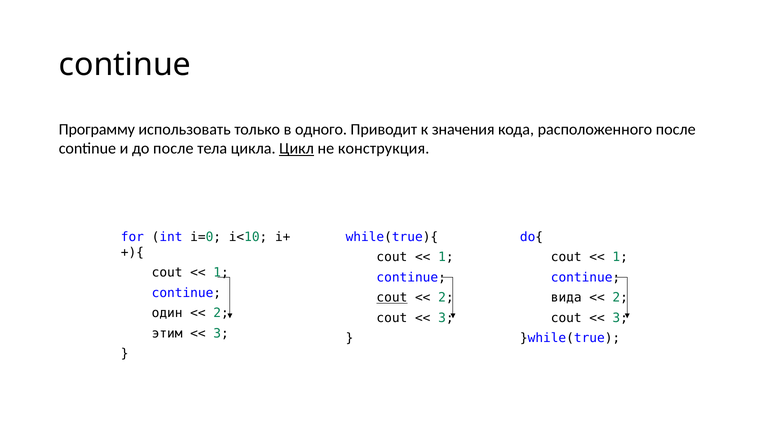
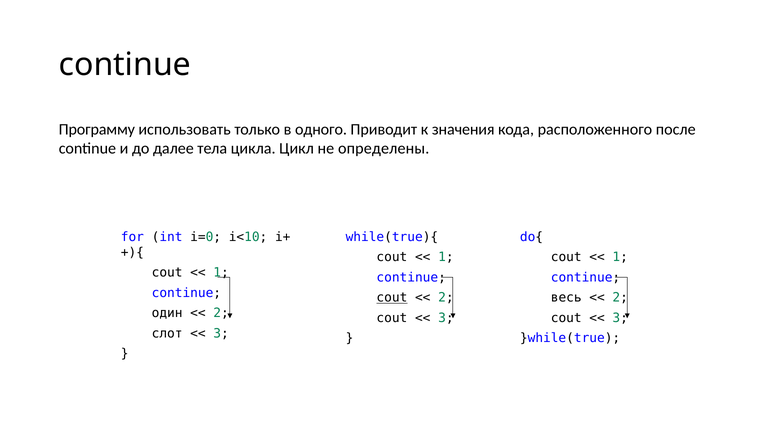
до после: после -> далее (173, 148)
Цикл underline: present -> none (297, 148)
конструкция: конструкция -> определены (384, 148)
вида: вида -> весь (566, 297)
этим: этим -> слот (167, 333)
